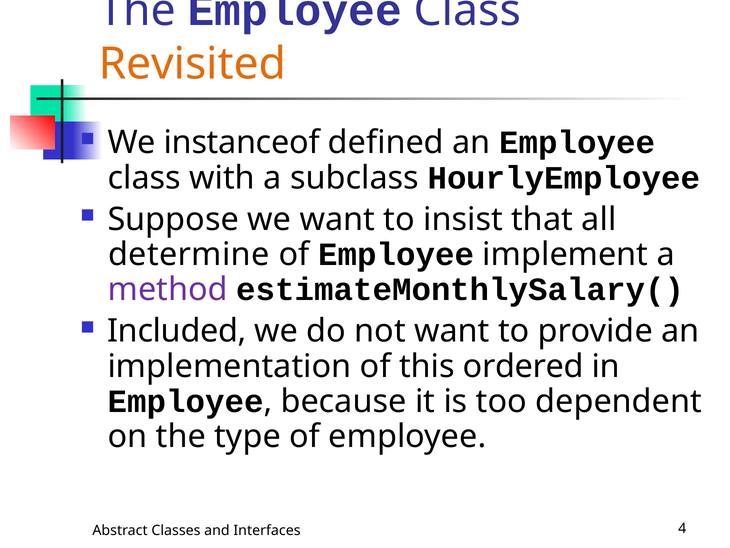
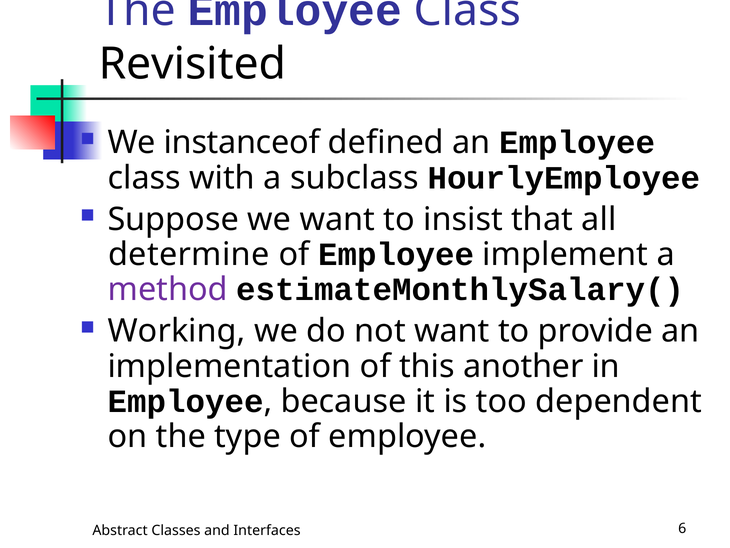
Revisited colour: orange -> black (192, 64)
Included: Included -> Working (177, 331)
ordered: ordered -> another (523, 366)
4: 4 -> 6 (682, 528)
